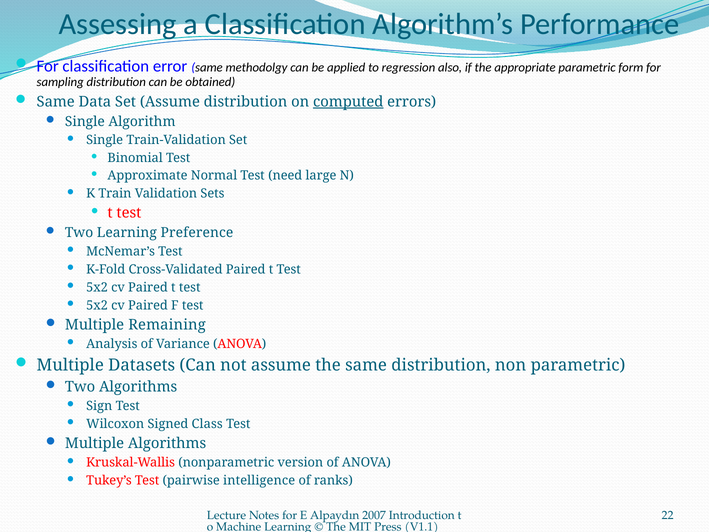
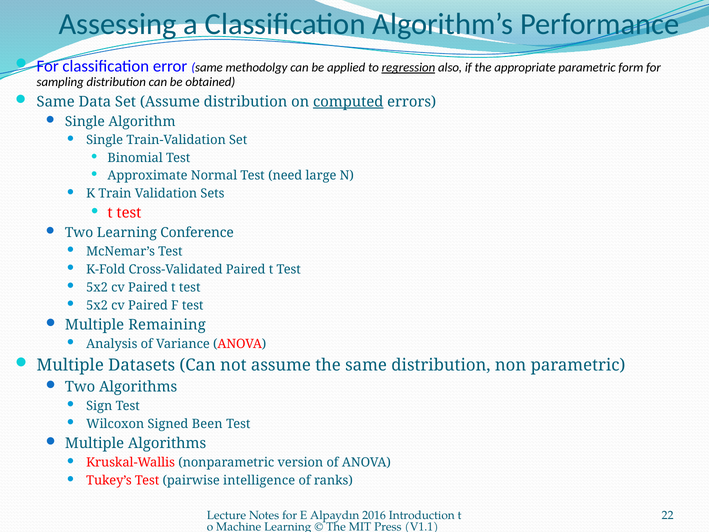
regression underline: none -> present (408, 67)
Preference: Preference -> Conference (197, 233)
Class: Class -> Been (207, 424)
2007: 2007 -> 2016 (374, 515)
